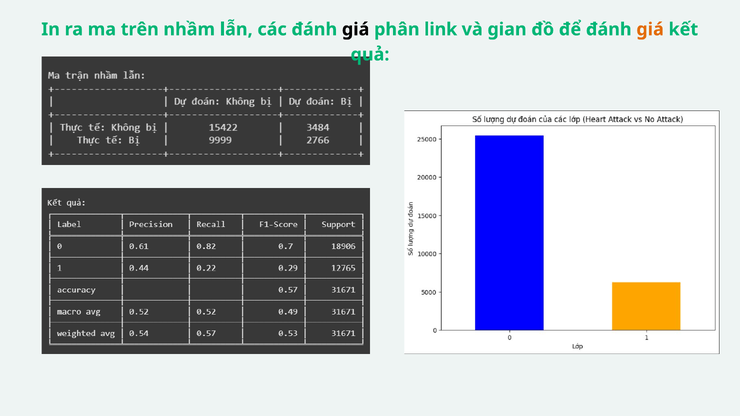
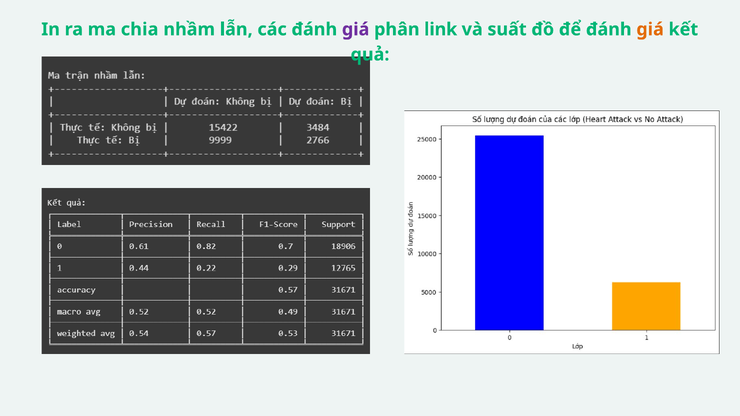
trên: trên -> chia (140, 29)
giá colour: black -> purple (356, 29)
gian: gian -> suất (507, 29)
